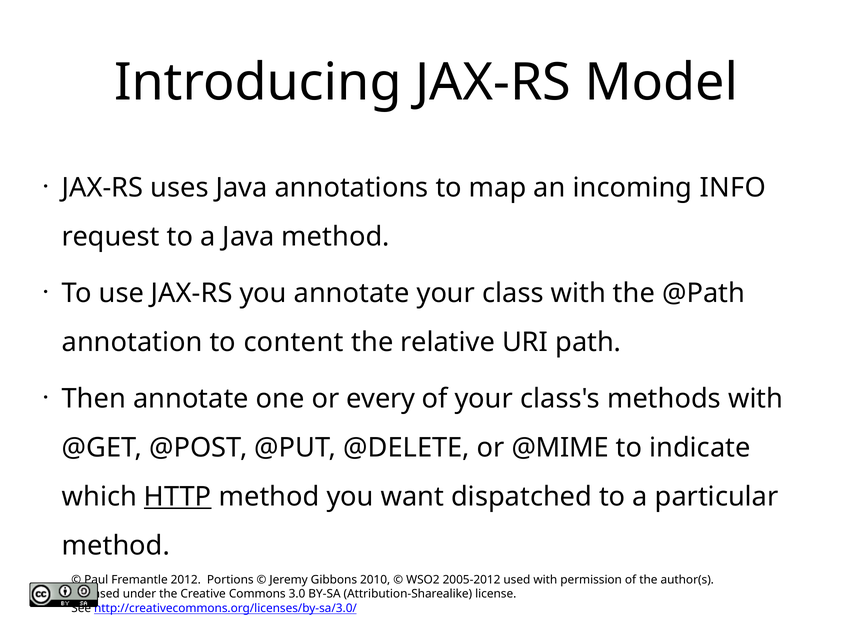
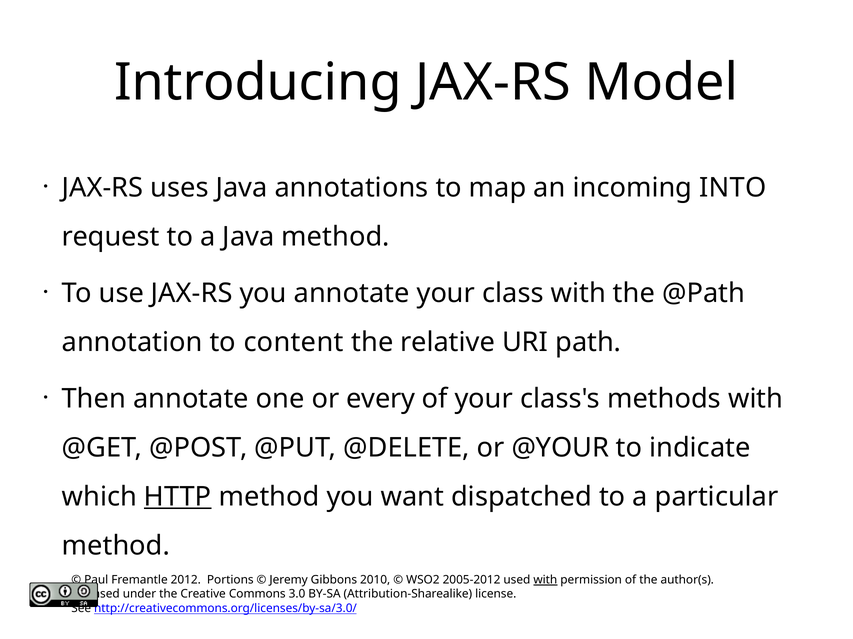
INFO: INFO -> INTO (733, 188)
@MIME: @MIME -> @YOUR (560, 448)
with underline: none -> present (545, 580)
